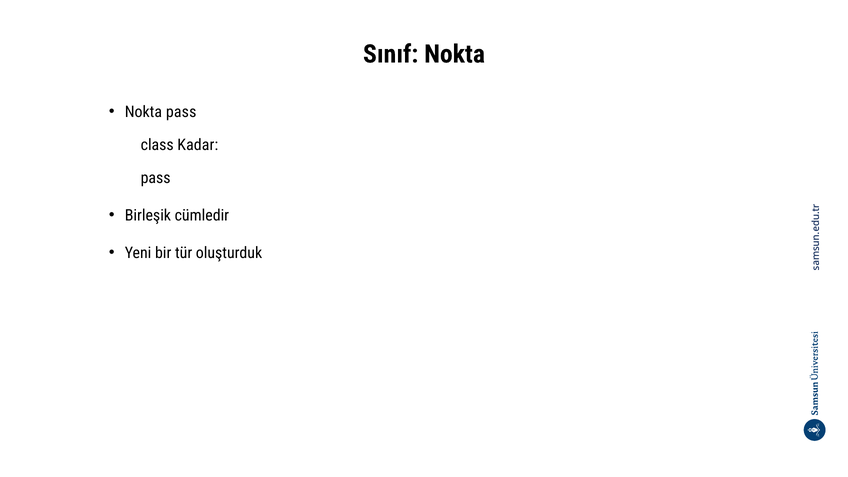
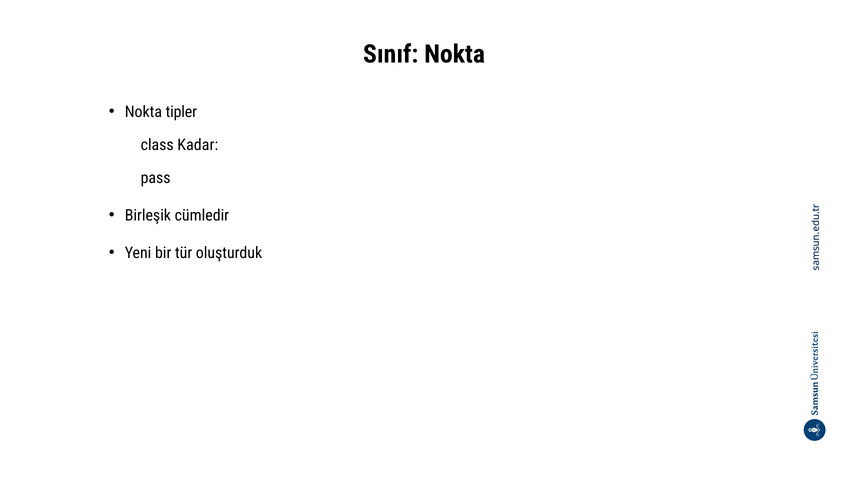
Nokta pass: pass -> tipler (181, 112)
